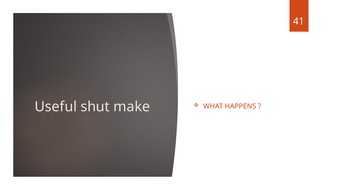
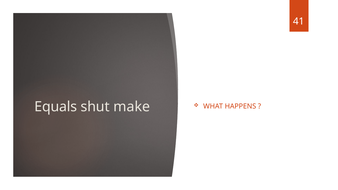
Useful: Useful -> Equals (56, 107)
